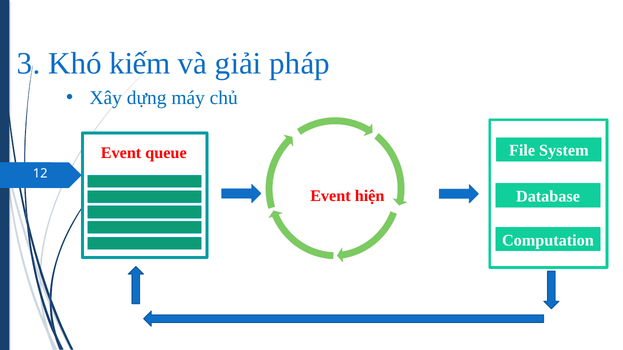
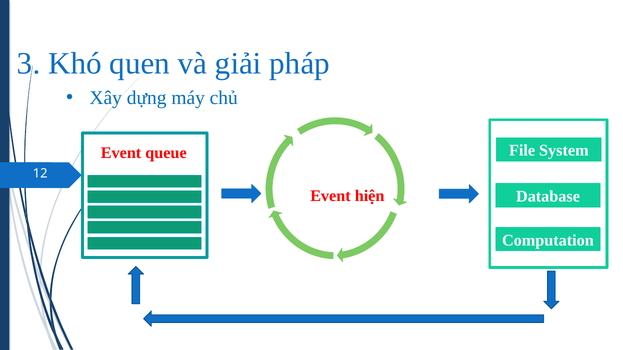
kiếm: kiếm -> quen (140, 64)
